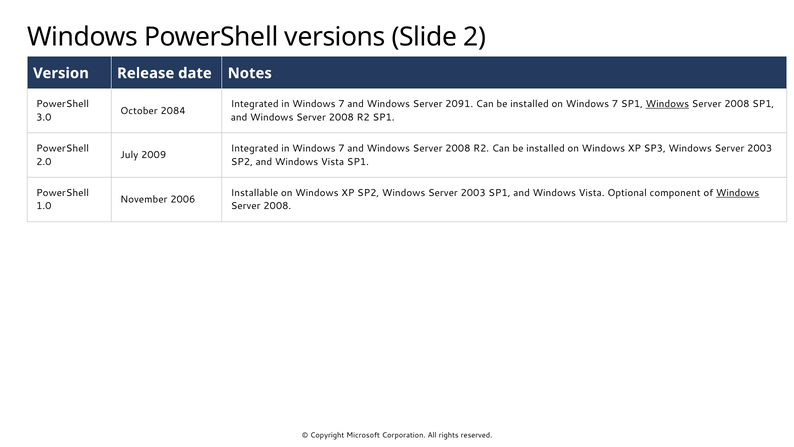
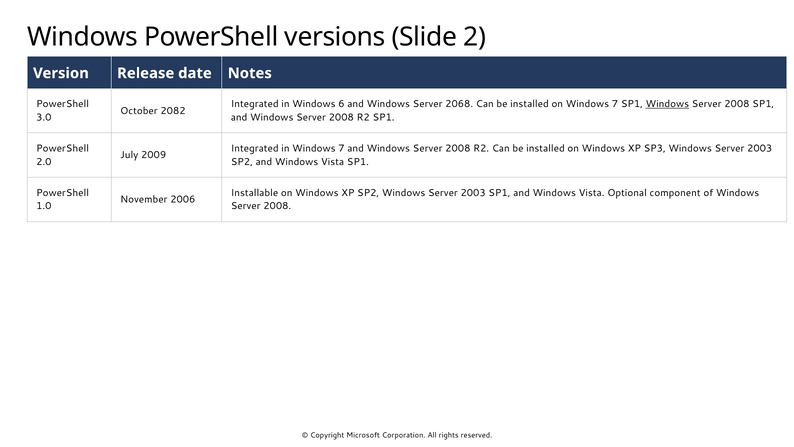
7: 7 -> 6 (341, 104)
2091: 2091 -> 2068 (459, 104)
2084: 2084 -> 2082 (173, 111)
Windows underline: present -> none (738, 193)
